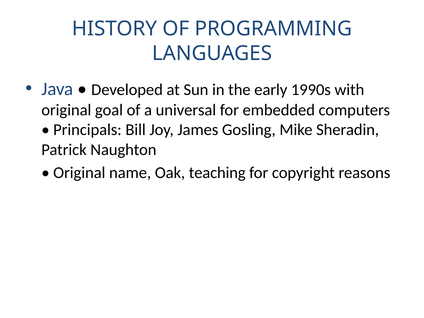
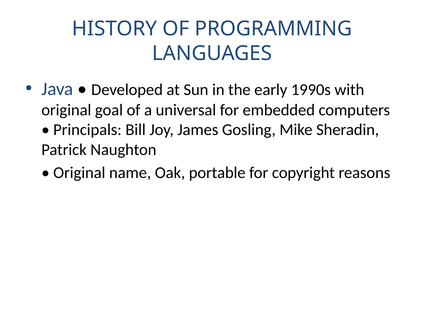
teaching: teaching -> portable (217, 173)
